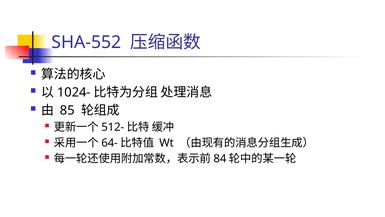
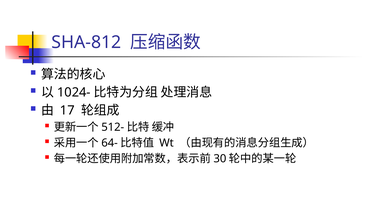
SHA-552: SHA-552 -> SHA-812 (86, 42)
85: 85 -> 17 (67, 110)
84: 84 -> 30 (220, 158)
